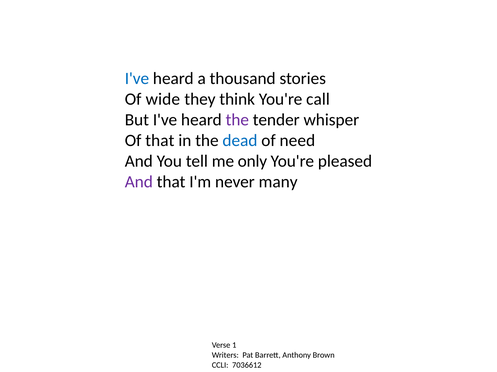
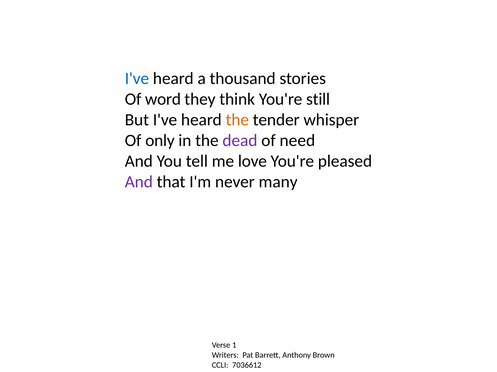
wide: wide -> word (163, 99)
call: call -> still (318, 99)
the colour: purple -> orange (237, 120)
Of that: that -> only (160, 141)
dead colour: blue -> purple (240, 141)
only: only -> love (252, 161)
